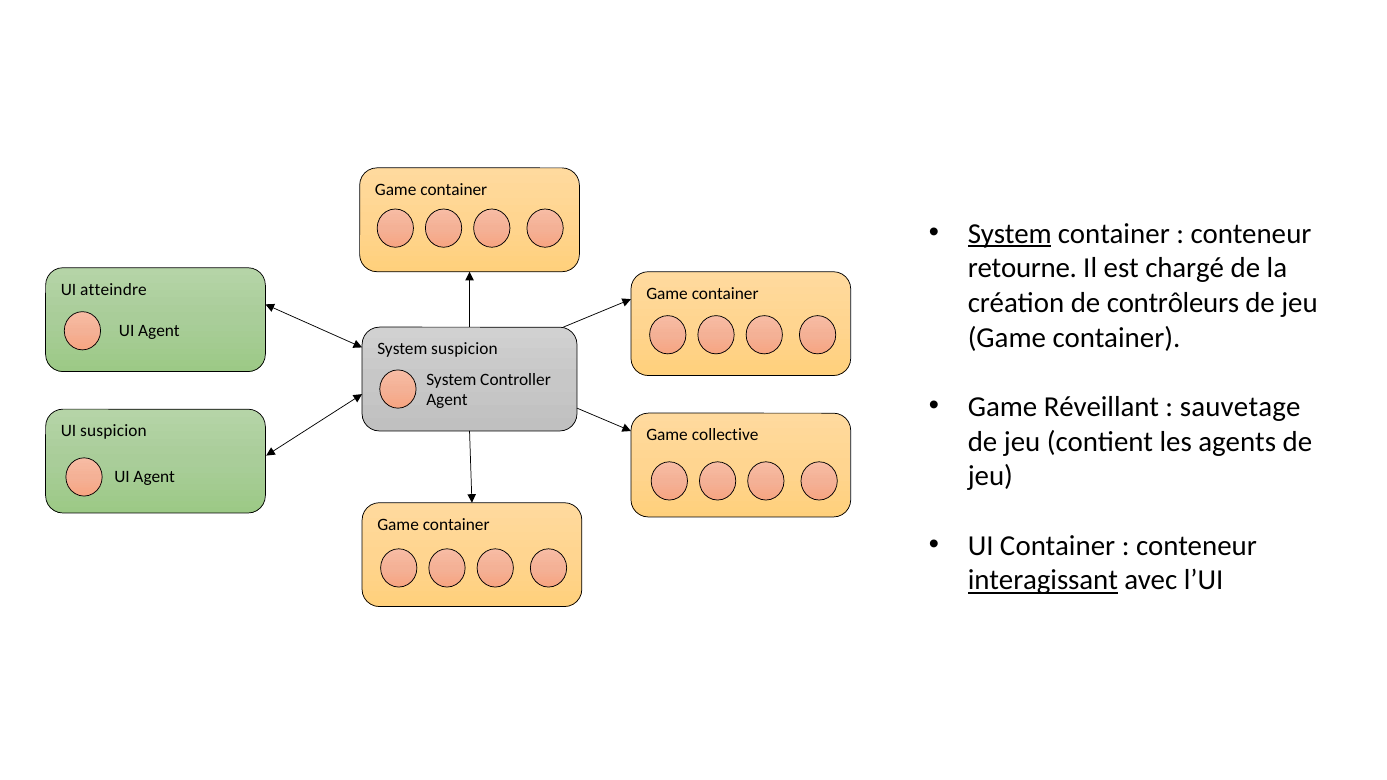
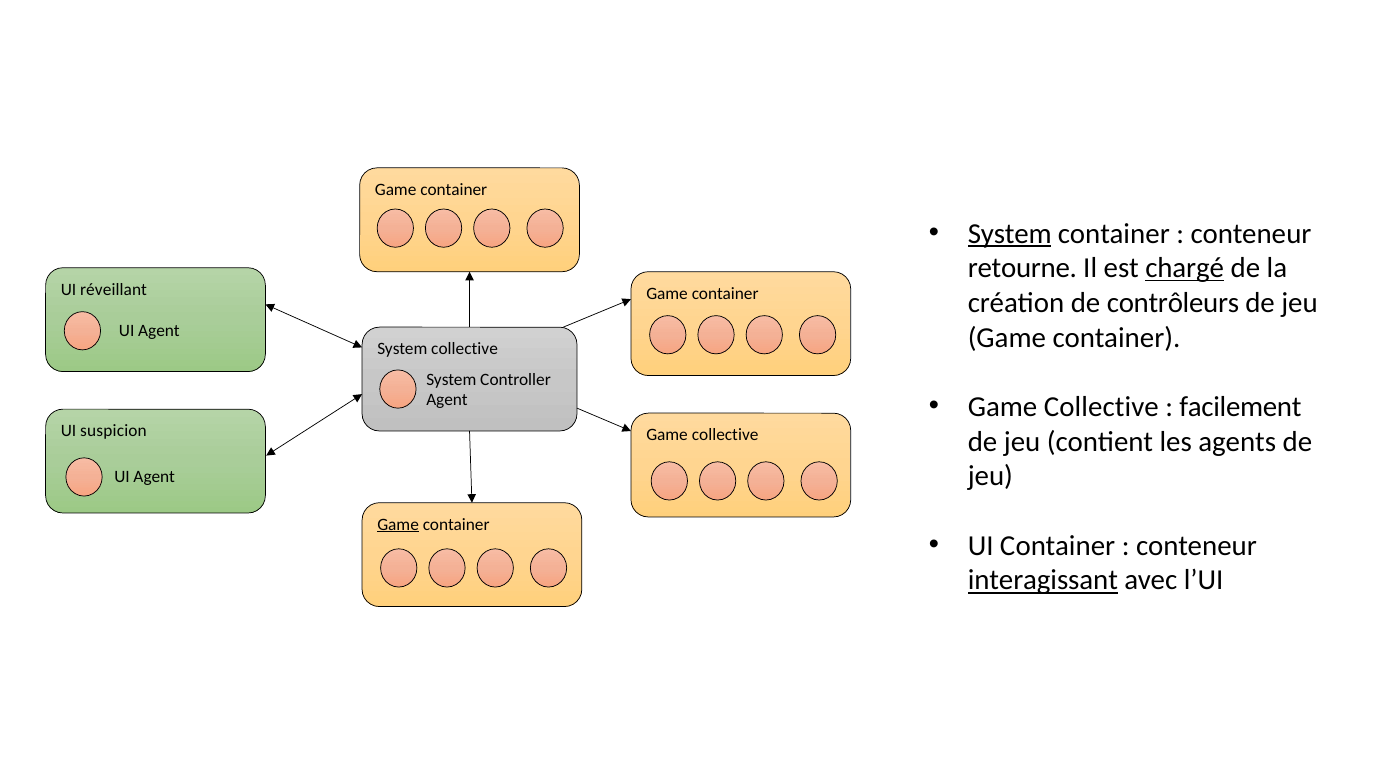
chargé underline: none -> present (1185, 268)
atteindre: atteindre -> réveillant (114, 290)
System suspicion: suspicion -> collective (465, 349)
Réveillant: Réveillant -> Collective (1101, 407)
sauvetage: sauvetage -> facilement (1240, 407)
Game underline: none -> present (398, 525)
